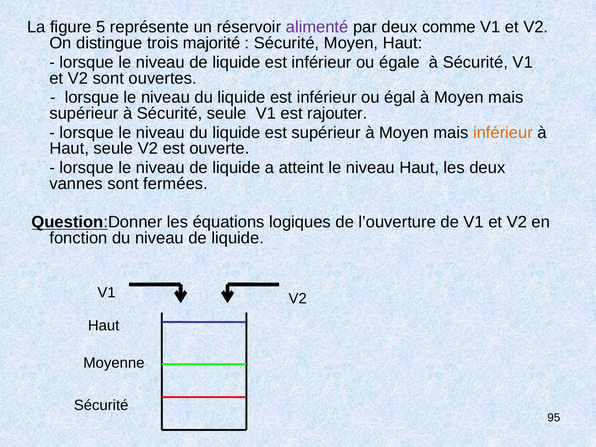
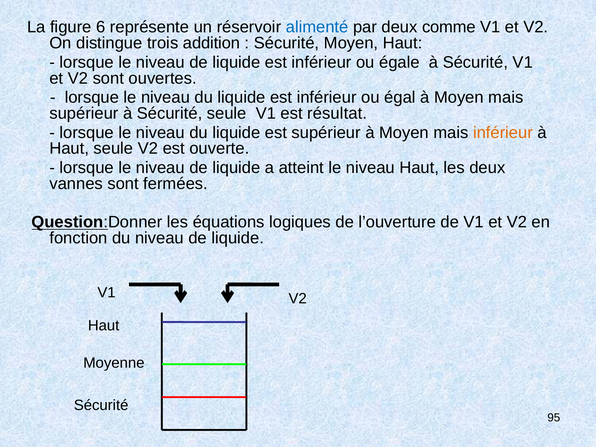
5: 5 -> 6 (101, 27)
alimenté colour: purple -> blue (317, 27)
majorité: majorité -> addition (212, 43)
rajouter: rajouter -> résultat (337, 113)
